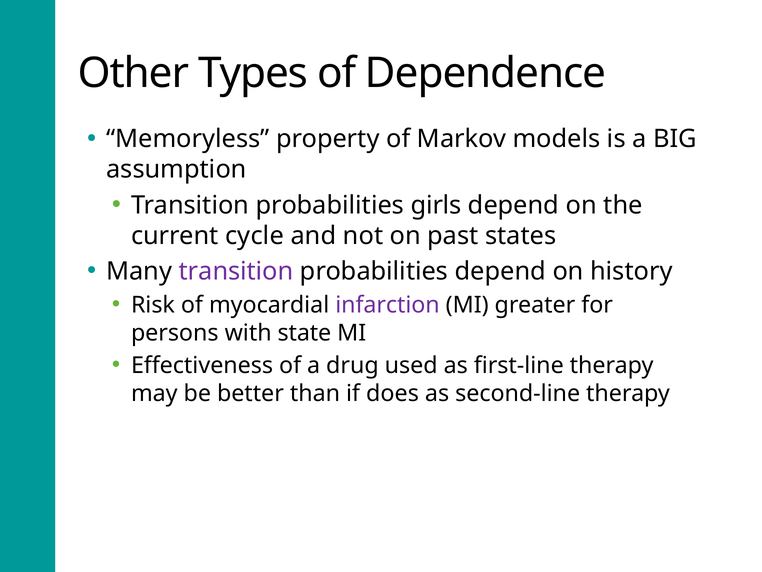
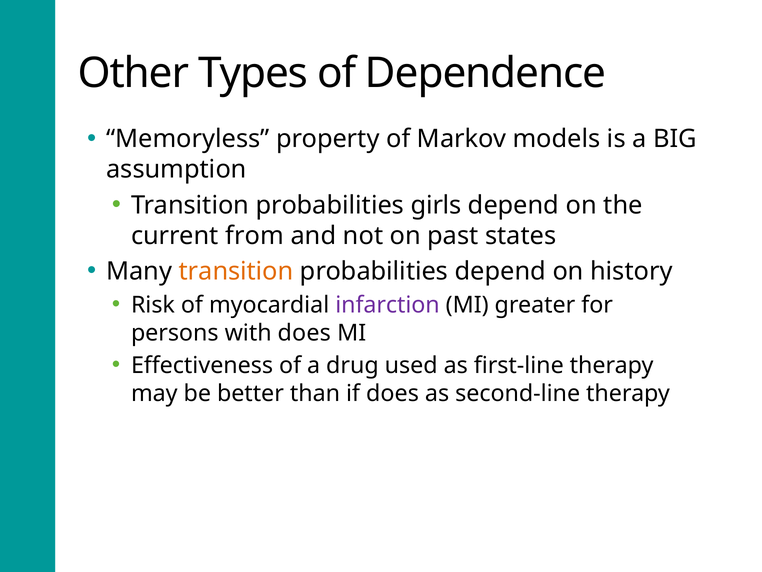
cycle: cycle -> from (255, 235)
transition colour: purple -> orange (236, 271)
with state: state -> does (304, 333)
